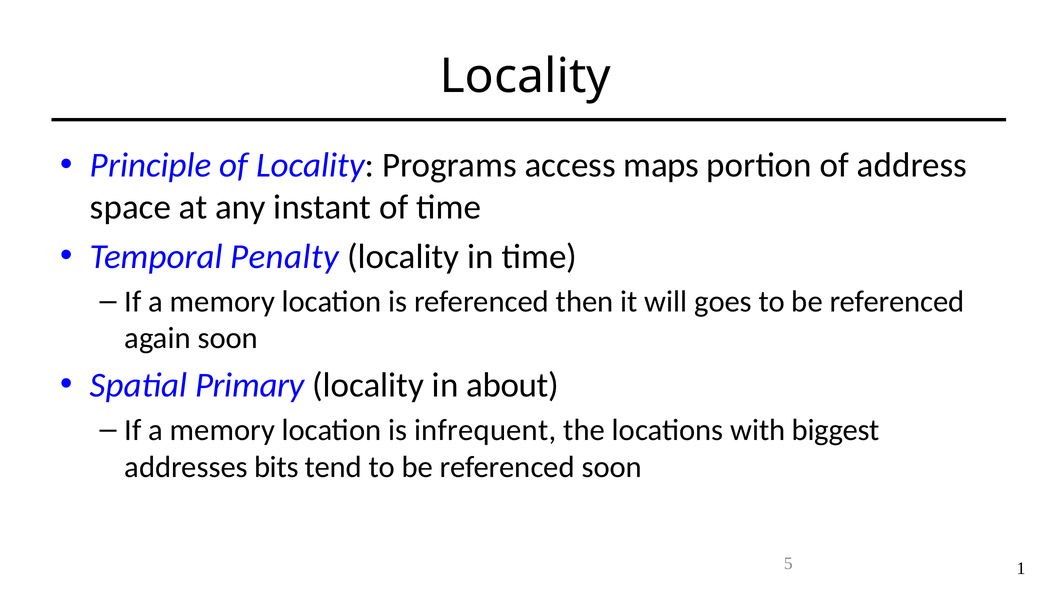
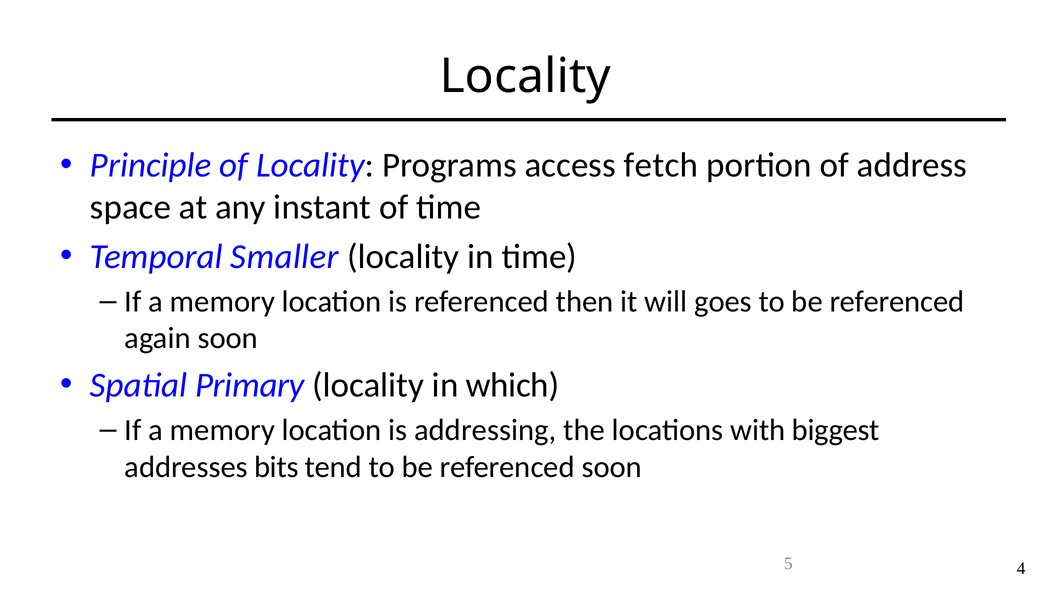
maps: maps -> fetch (661, 165)
Penalty: Penalty -> Smaller (285, 257)
about: about -> which (512, 385)
infrequent: infrequent -> addressing (485, 430)
1: 1 -> 4 (1021, 569)
